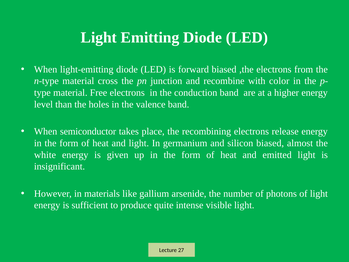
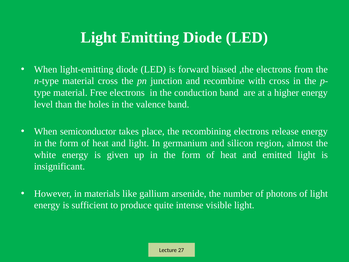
with color: color -> cross (279, 81)
silicon biased: biased -> region (270, 143)
